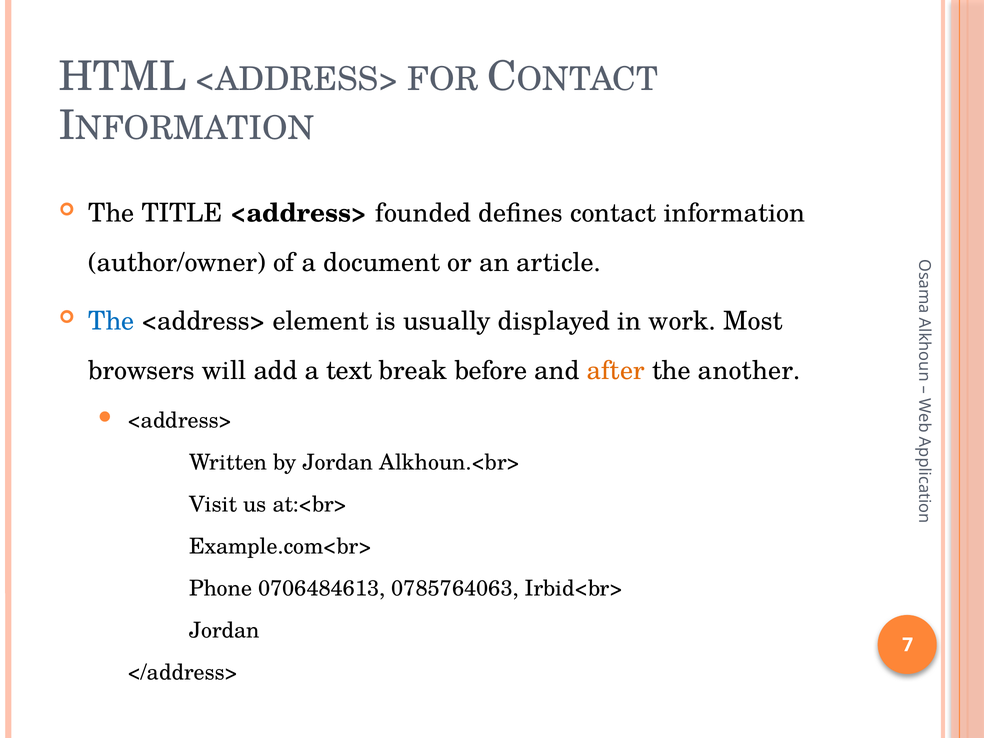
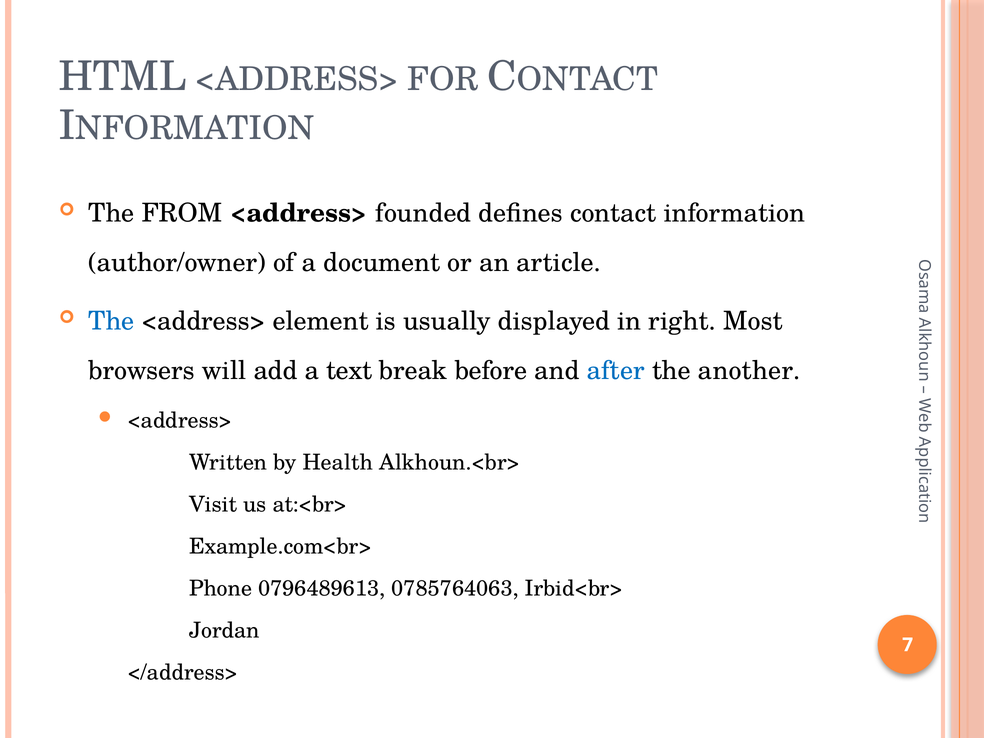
TITLE: TITLE -> FROM (182, 213)
work: work -> right (682, 321)
after colour: orange -> blue (616, 371)
by Jordan: Jordan -> Health (338, 463)
0706484613: 0706484613 -> 0796489613 (322, 588)
